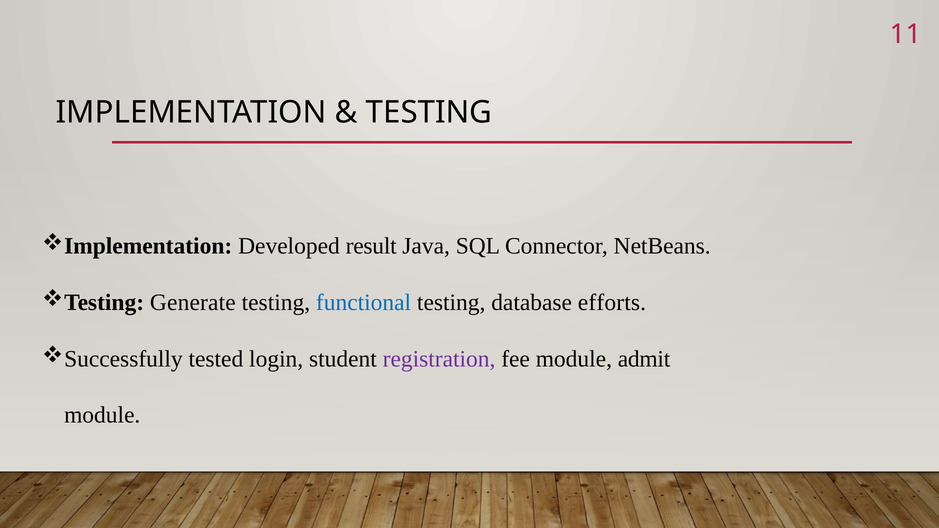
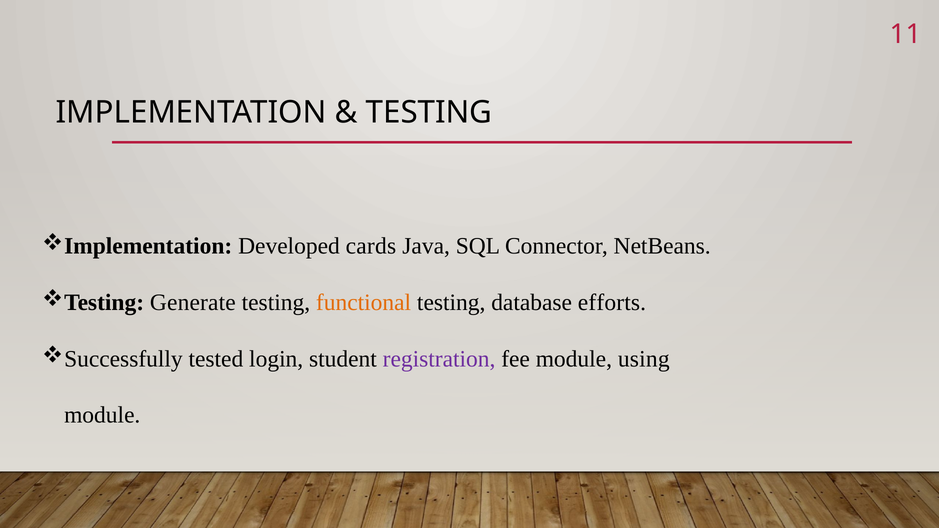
result: result -> cards (371, 246)
functional colour: blue -> orange (364, 303)
admit: admit -> using (644, 359)
